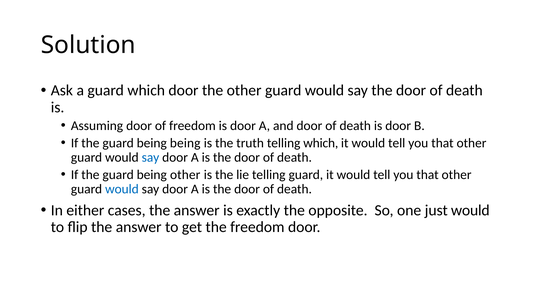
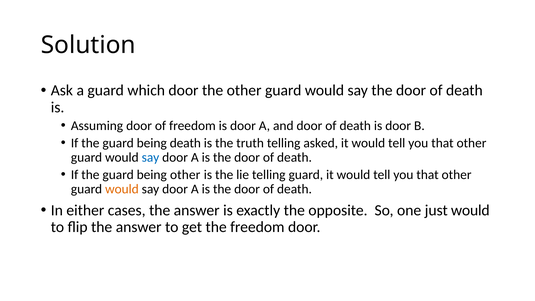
being being: being -> death (185, 143)
telling which: which -> asked (321, 143)
would colour: blue -> orange (122, 189)
